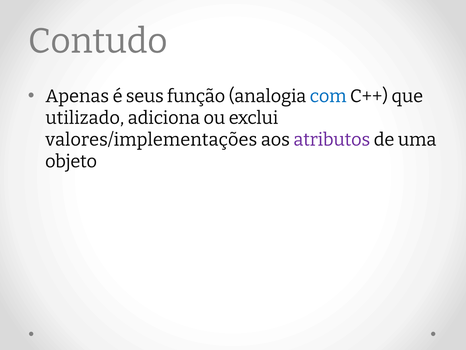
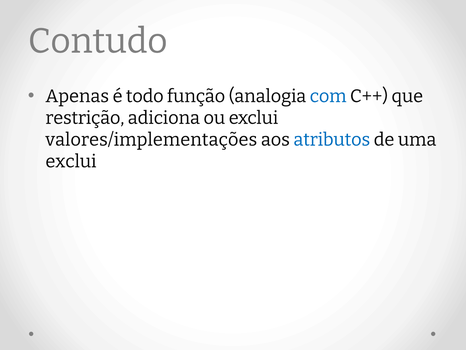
seus: seus -> todo (145, 96)
utilizado: utilizado -> restrição (85, 118)
atributos colour: purple -> blue (332, 139)
objeto: objeto -> exclui (71, 161)
